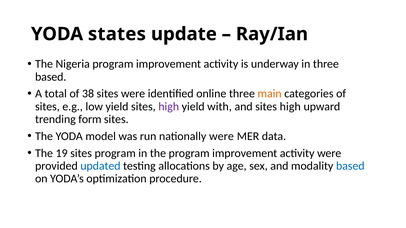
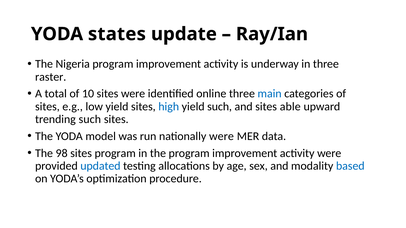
based: based -> raster (51, 77)
38: 38 -> 10 (88, 94)
main colour: orange -> blue (270, 94)
high colour: purple -> blue (169, 107)
yield with: with -> such (220, 107)
and sites high: high -> able (290, 107)
trending form: form -> such (90, 119)
19: 19 -> 98 (62, 153)
